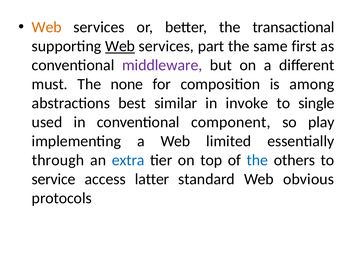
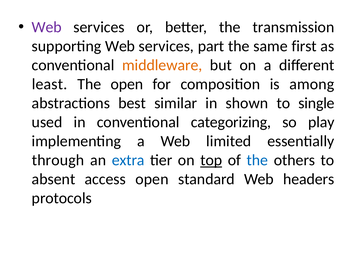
Web colour: orange -> purple (47, 27)
transactional: transactional -> transmission (293, 27)
Web underline: present -> none (120, 46)
middleware colour: purple -> orange (162, 65)
must: must -> least (50, 84)
The none: none -> open (127, 84)
invoke: invoke -> shown (247, 103)
component: component -> categorizing (231, 122)
top underline: none -> present (211, 160)
service: service -> absent (54, 179)
access latter: latter -> open (152, 179)
obvious: obvious -> headers (309, 179)
